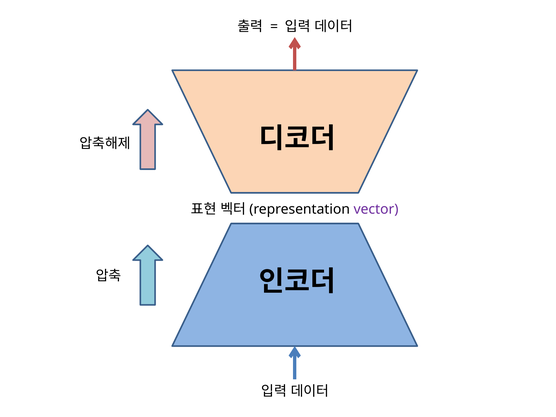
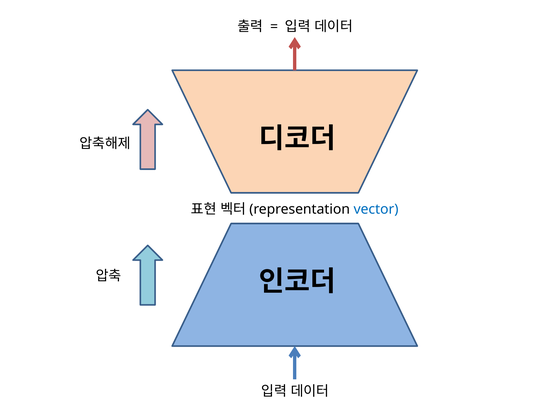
vector colour: purple -> blue (376, 209)
